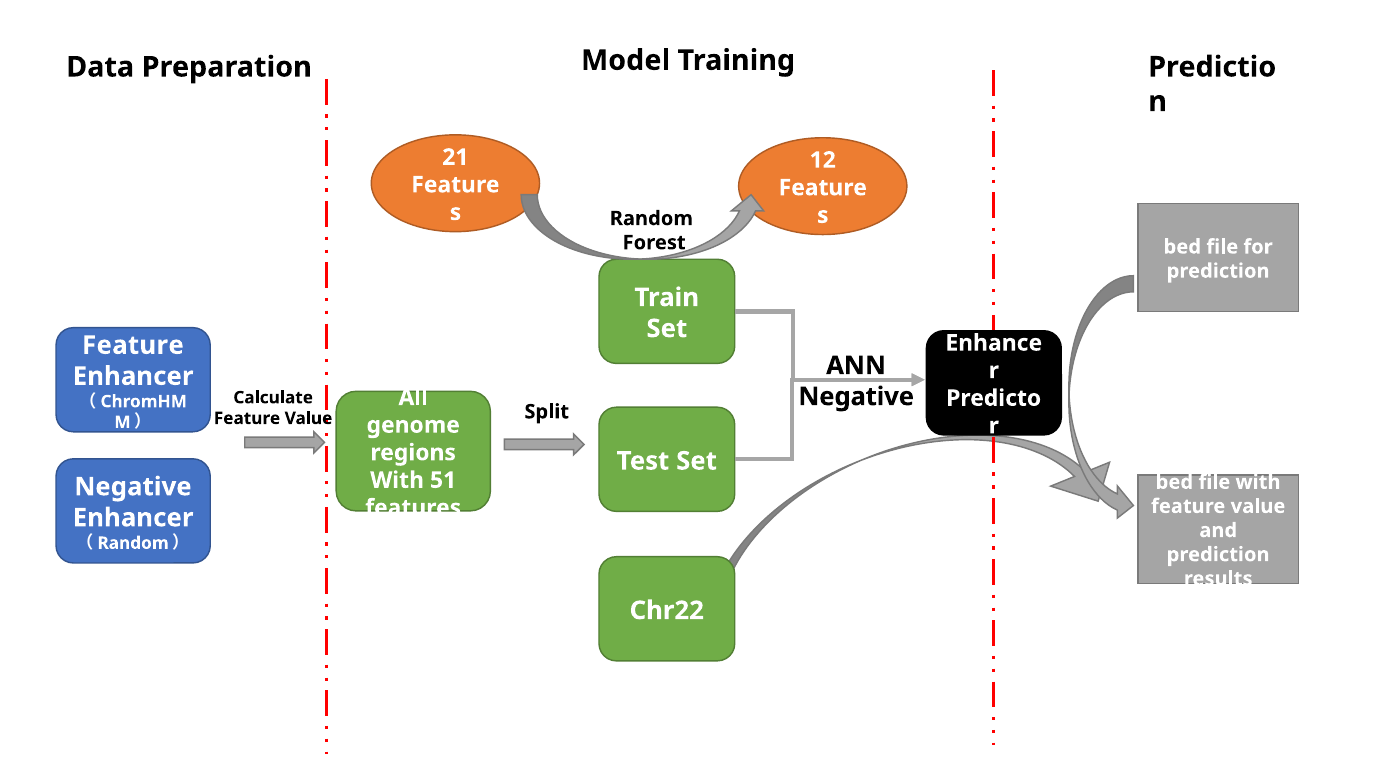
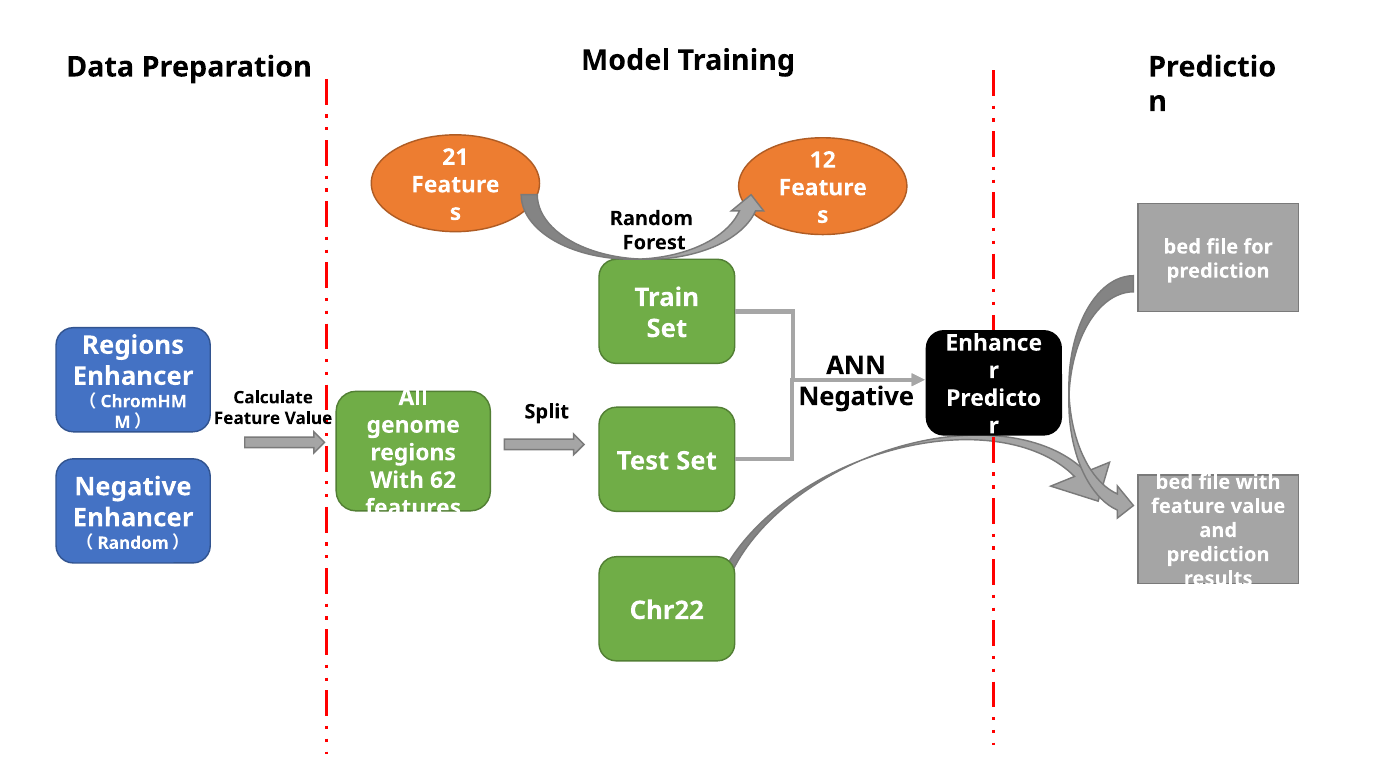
Feature: Feature -> Regions (133, 345)
51: 51 -> 62 (443, 480)
